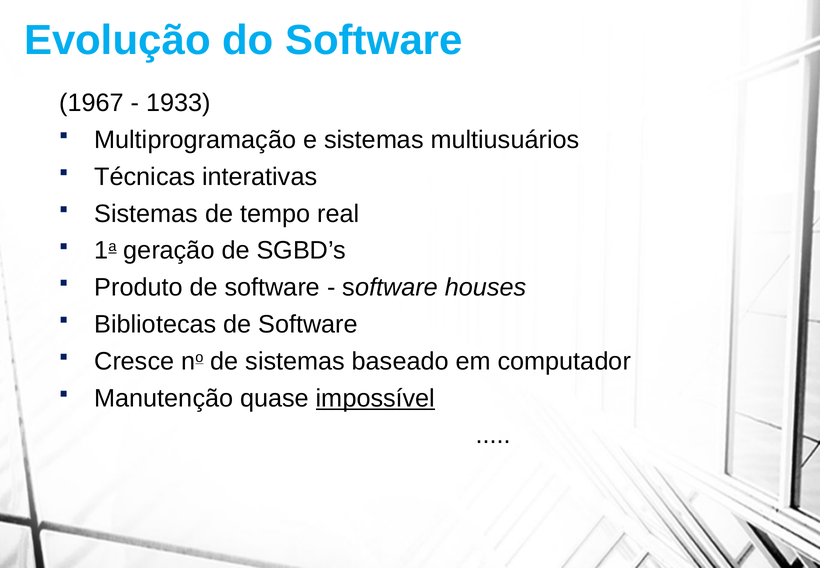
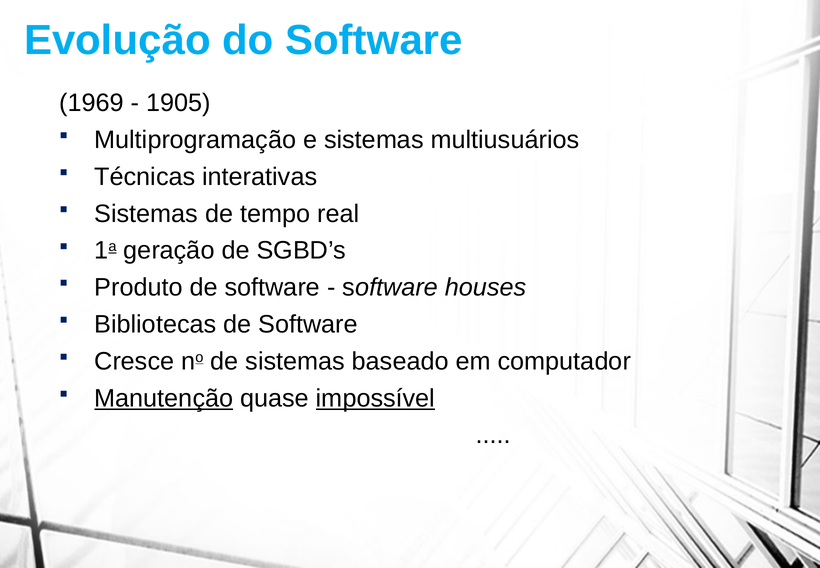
1967: 1967 -> 1969 (91, 103)
1933: 1933 -> 1905 (178, 103)
Manutenção underline: none -> present (164, 398)
